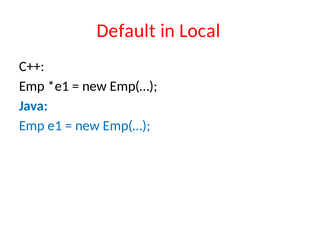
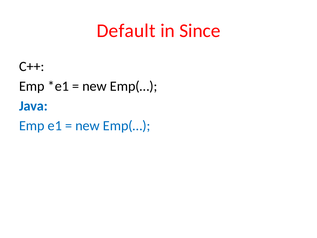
Local: Local -> Since (200, 31)
